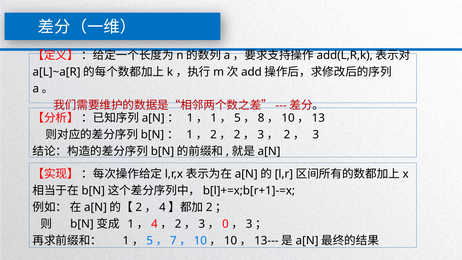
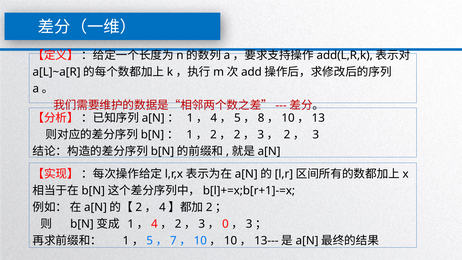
1: 1 -> 4 (214, 118)
